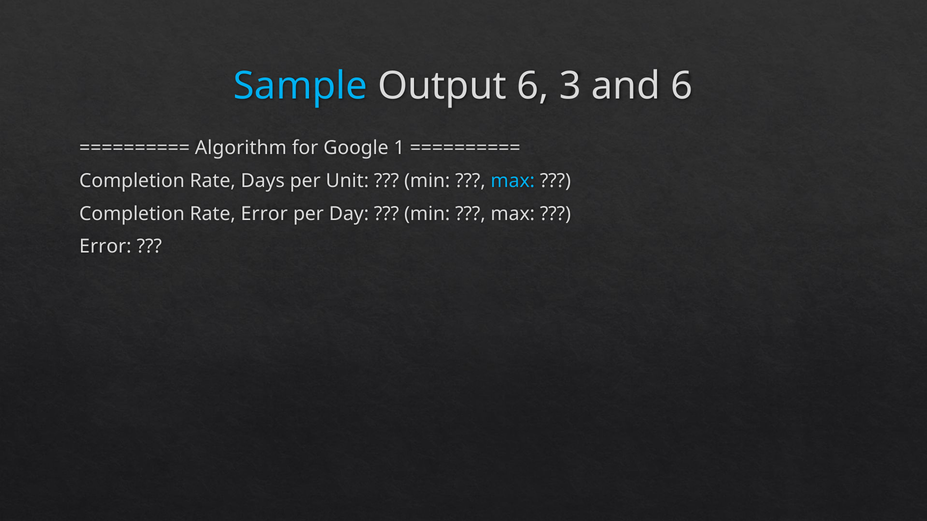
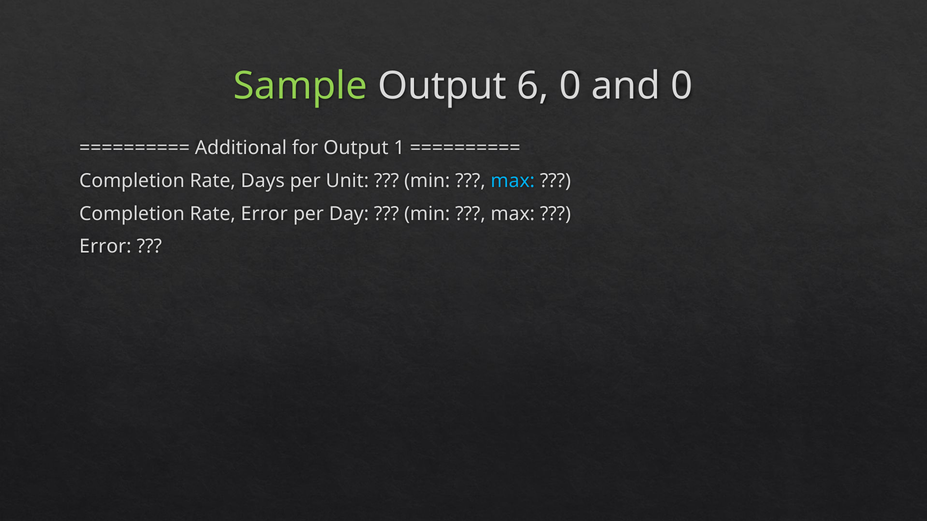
Sample colour: light blue -> light green (300, 86)
6 3: 3 -> 0 (570, 86)
and 6: 6 -> 0 (682, 86)
Algorithm: Algorithm -> Additional (241, 148)
for Google: Google -> Output (356, 148)
